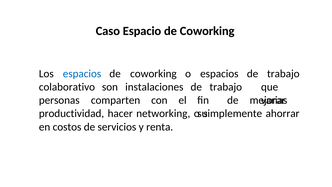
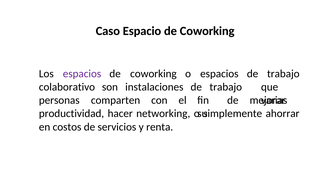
espacios colour: blue -> purple (82, 74)
